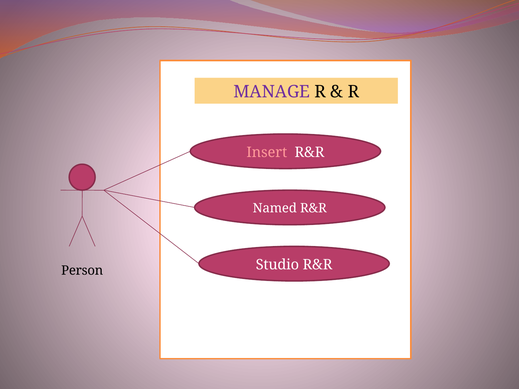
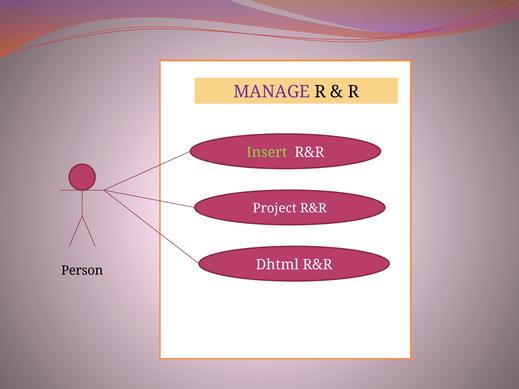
Insert colour: pink -> light green (267, 152)
Named: Named -> Project (275, 208)
Studio: Studio -> Dhtml (277, 265)
